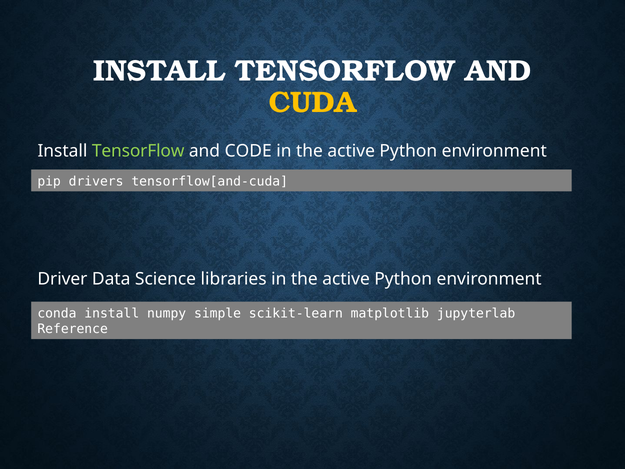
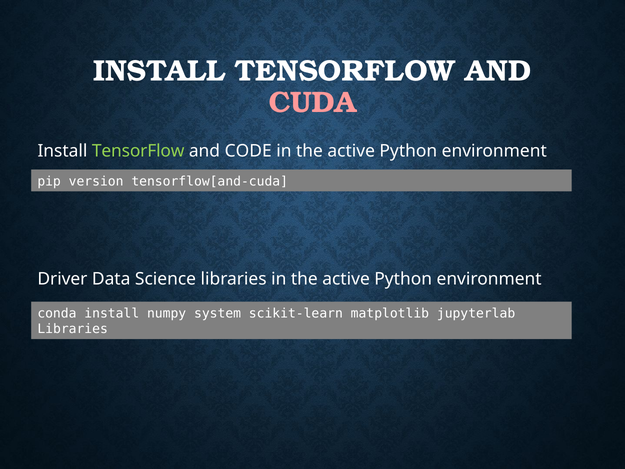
CUDA colour: yellow -> pink (312, 103)
drivers: drivers -> version (96, 181)
simple: simple -> system (218, 313)
Reference: Reference -> Libraries (73, 329)
